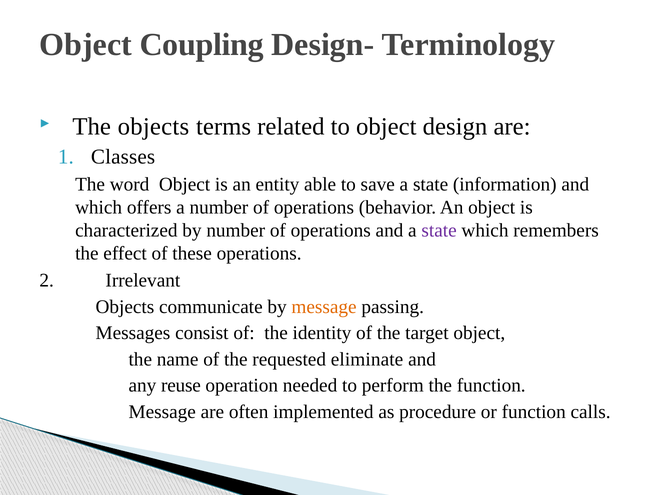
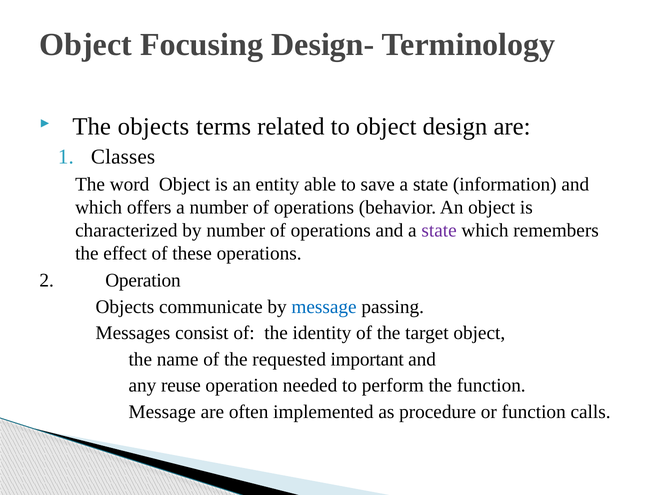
Coupling: Coupling -> Focusing (202, 45)
2 Irrelevant: Irrelevant -> Operation (143, 280)
message colour: orange -> blue (324, 307)
eliminate: eliminate -> important (367, 359)
